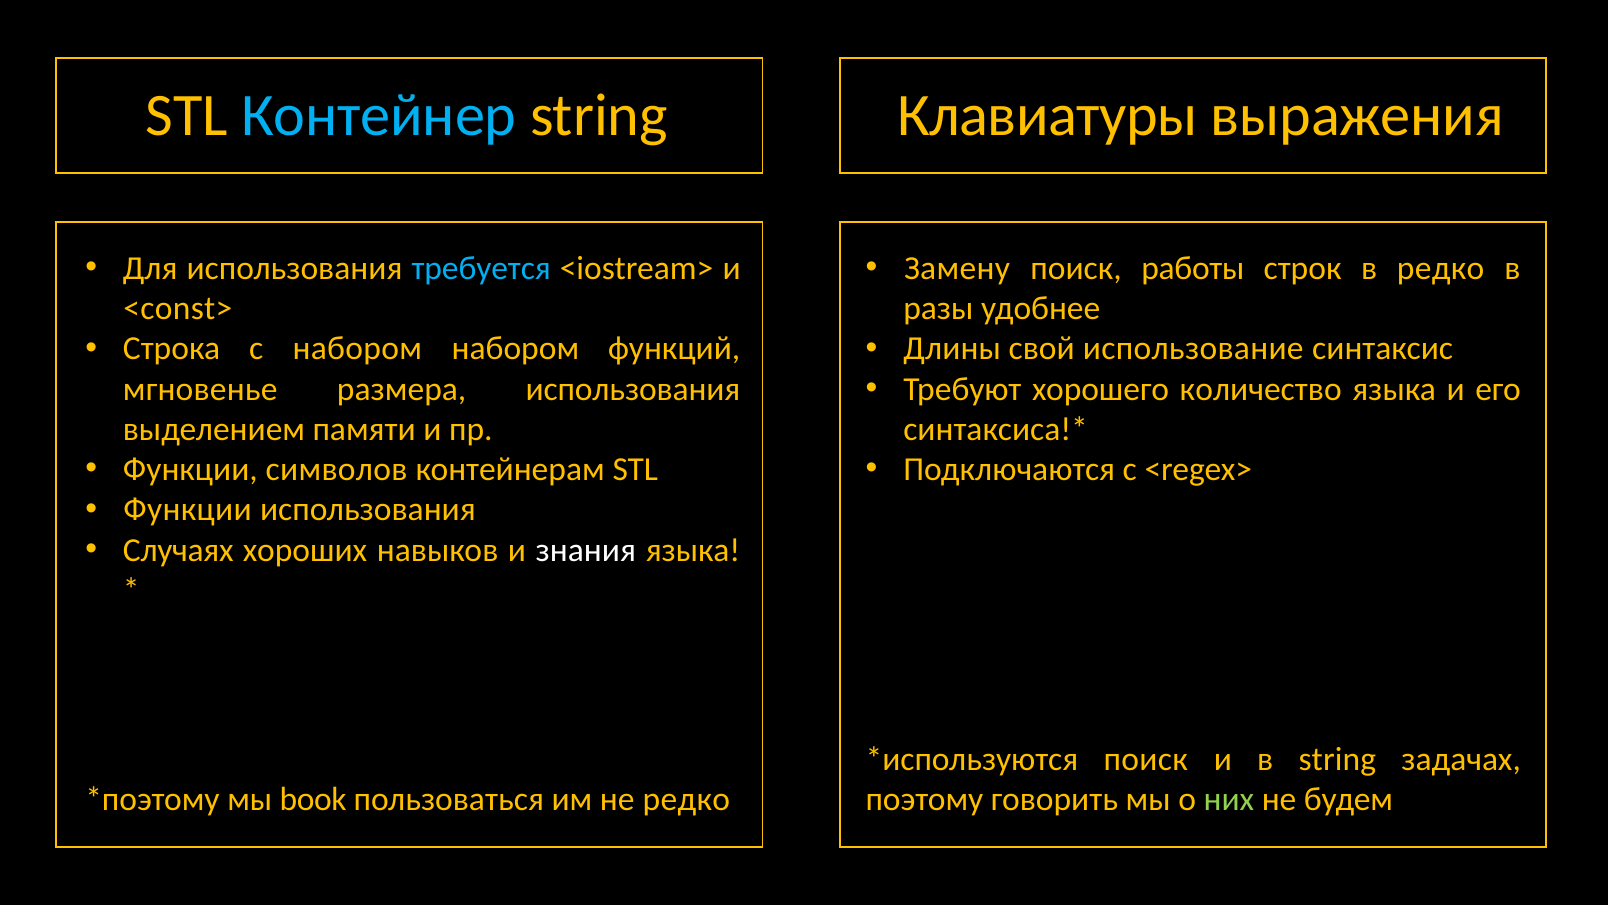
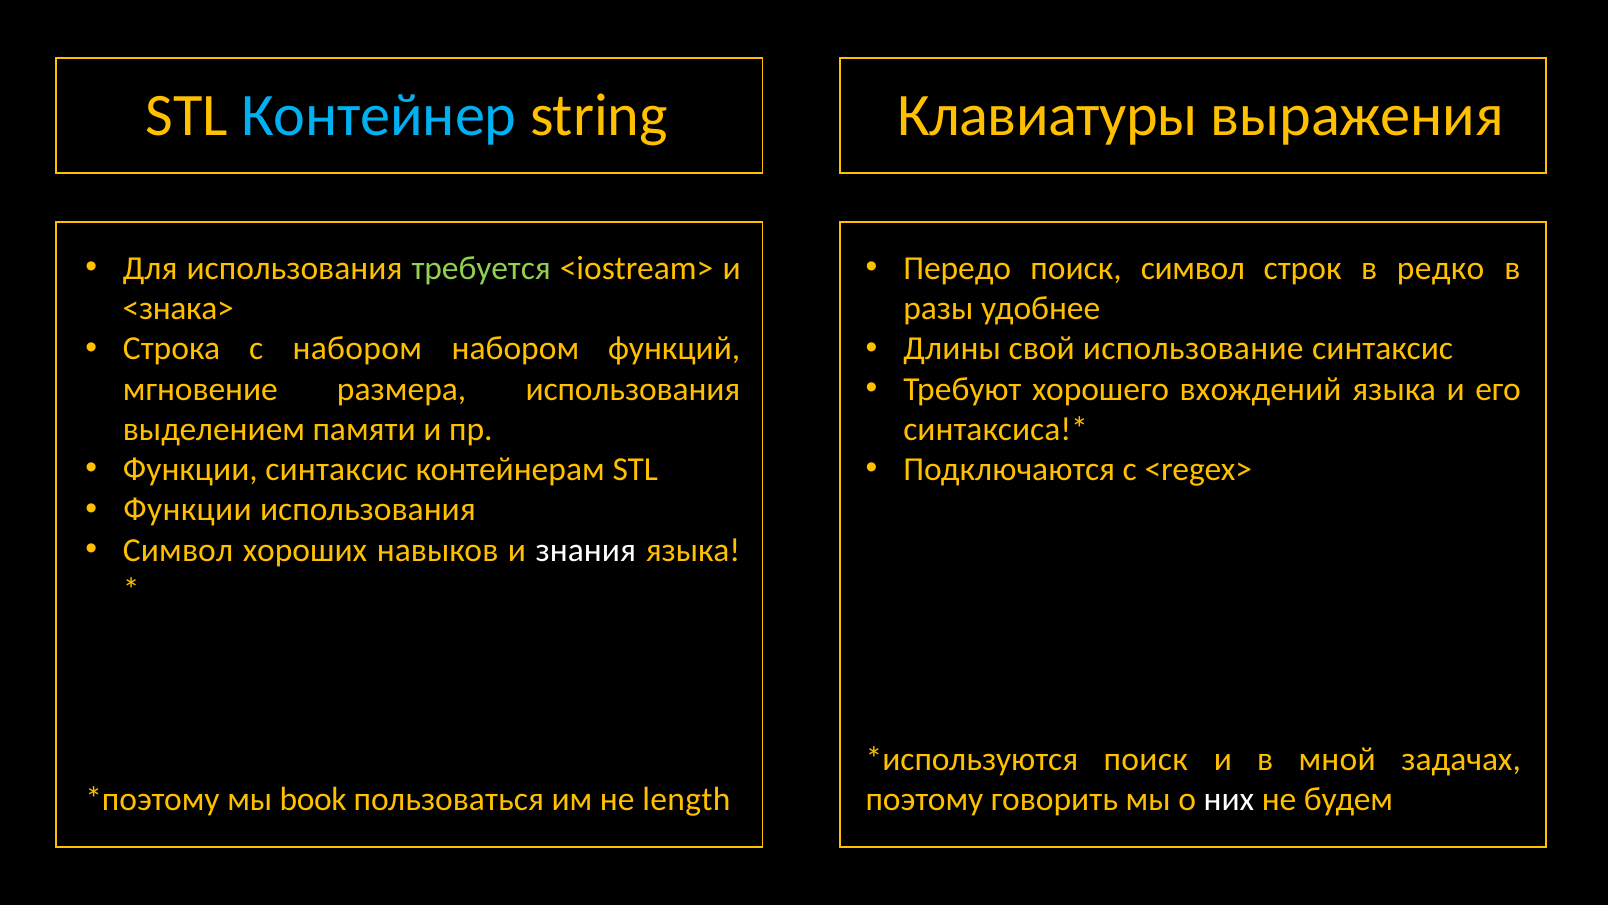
требуется colour: light blue -> light green (481, 268)
Замену: Замену -> Передо (957, 268)
поиск работы: работы -> символ (1193, 268)
<const>: <const> -> <знака> (178, 308)
количество: количество -> вхождений (1261, 389)
мгновенье: мгновенье -> мгновение (200, 389)
Функции символов: символов -> синтаксис (337, 469)
Случаях: Случаях -> Символ (178, 550)
в string: string -> мной (1337, 759)
не редко: редко -> length (686, 799)
них colour: light green -> white (1229, 799)
